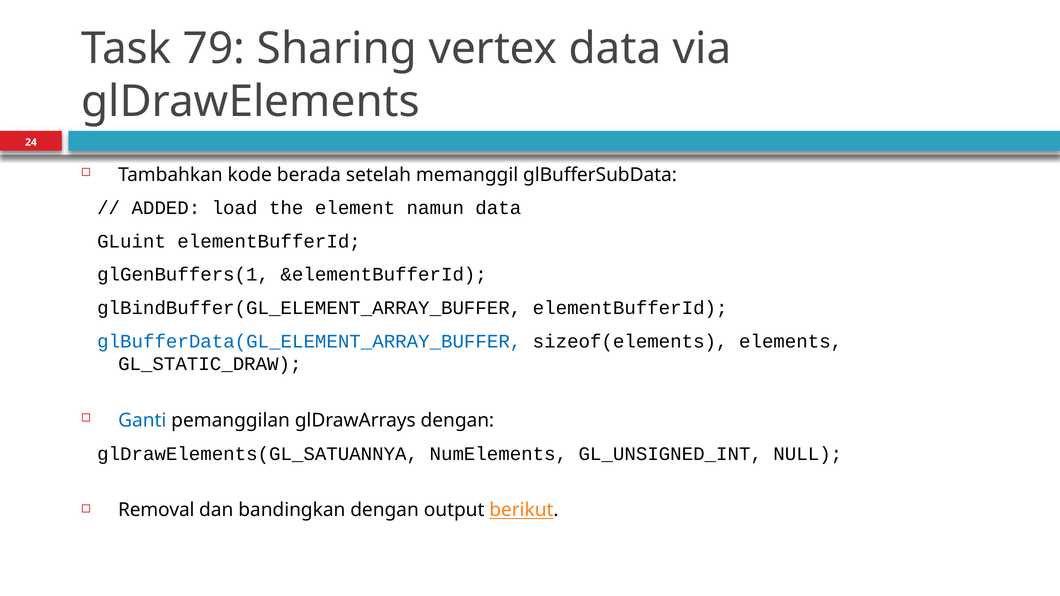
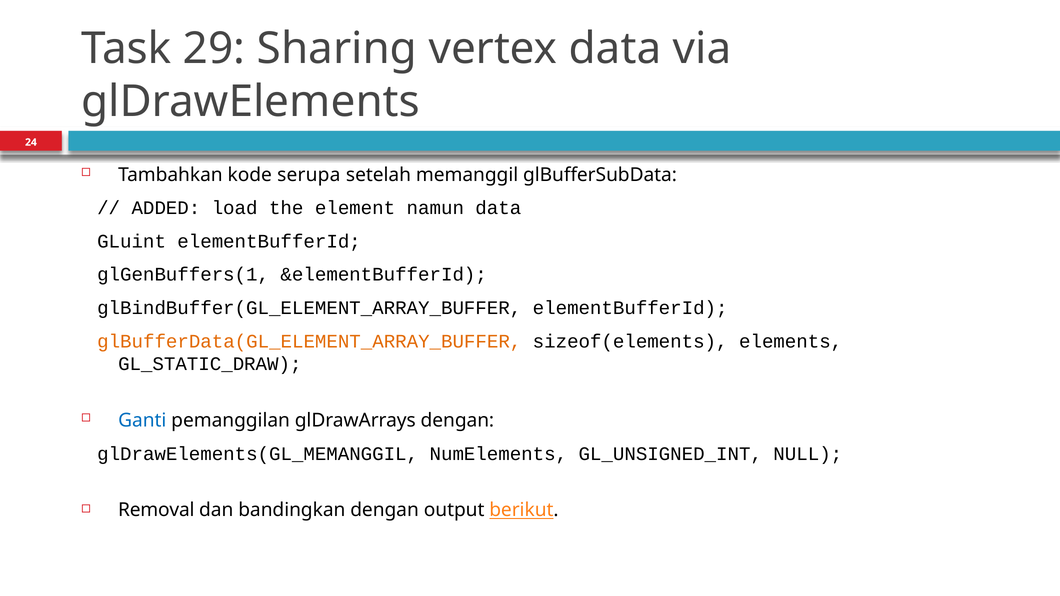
79: 79 -> 29 (214, 49)
berada: berada -> serupa (309, 175)
glBufferData(GL_ELEMENT_ARRAY_BUFFER colour: blue -> orange (309, 341)
glDrawElements(GL_SATUANNYA: glDrawElements(GL_SATUANNYA -> glDrawElements(GL_MEMANGGIL (258, 454)
